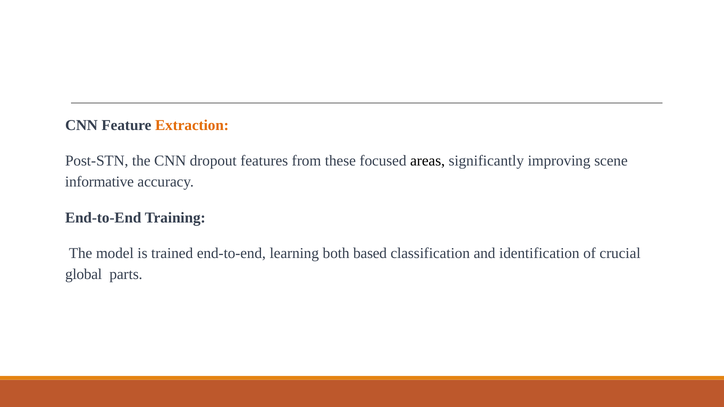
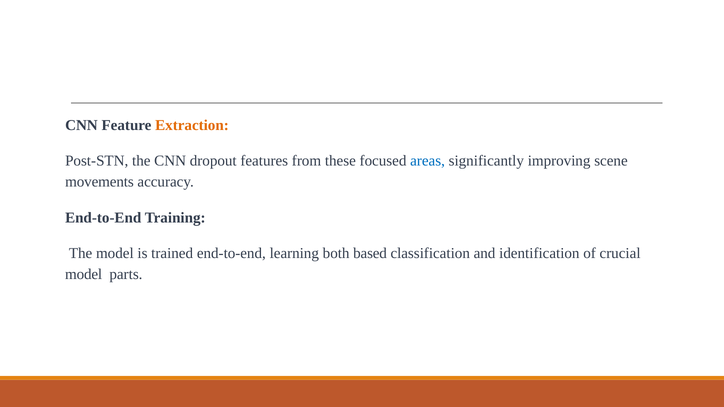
areas colour: black -> blue (428, 161)
informative: informative -> movements (99, 182)
global: global -> model (84, 274)
